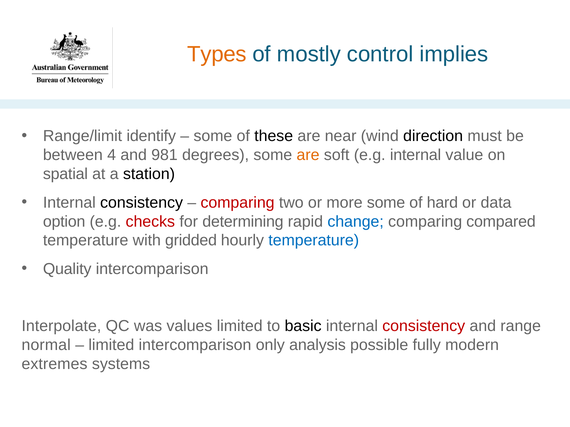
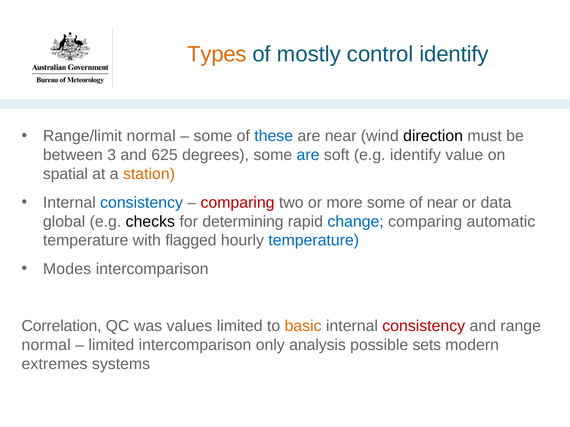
control implies: implies -> identify (454, 54)
Range/limit identify: identify -> normal (151, 136)
these colour: black -> blue (274, 136)
4: 4 -> 3 (112, 155)
981: 981 -> 625 (164, 155)
are colour: orange -> blue (308, 155)
e.g internal: internal -> identify (415, 155)
station colour: black -> orange (149, 174)
consistency colour: black -> blue (142, 203)
of hard: hard -> near (442, 203)
option: option -> global (64, 222)
checks colour: red -> black (150, 222)
compared: compared -> automatic (501, 222)
gridded: gridded -> flagged (191, 241)
Quality: Quality -> Modes (67, 269)
Interpolate: Interpolate -> Correlation (62, 326)
basic colour: black -> orange (303, 326)
fully: fully -> sets (427, 345)
